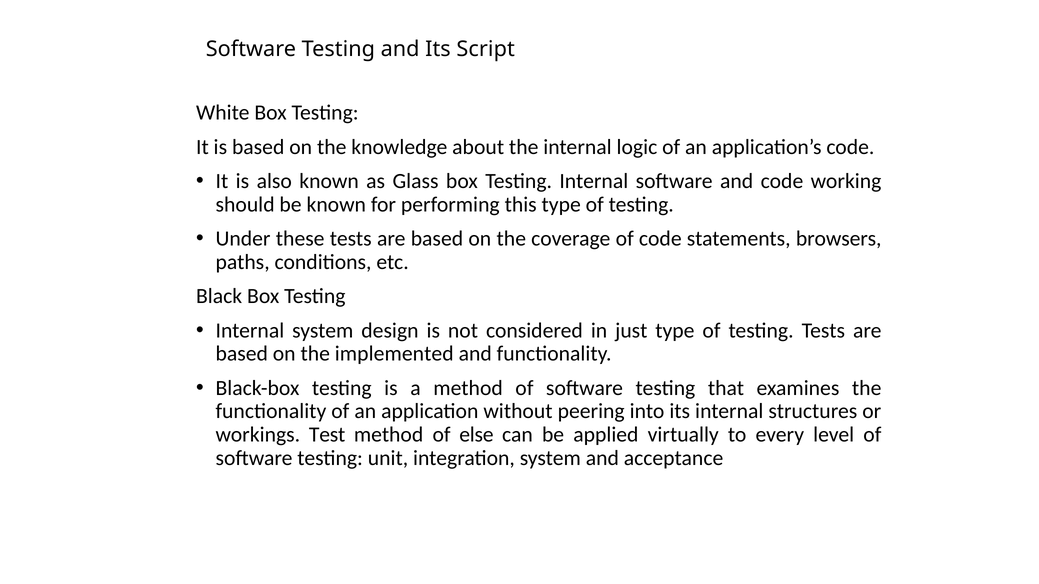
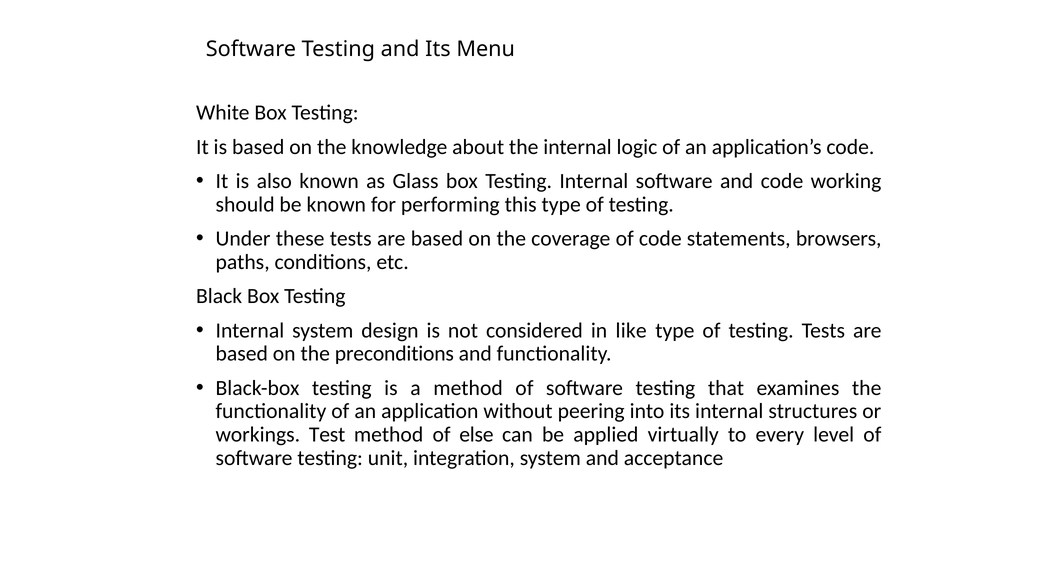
Script: Script -> Menu (486, 49)
just: just -> like (631, 331)
implemented: implemented -> preconditions (394, 354)
